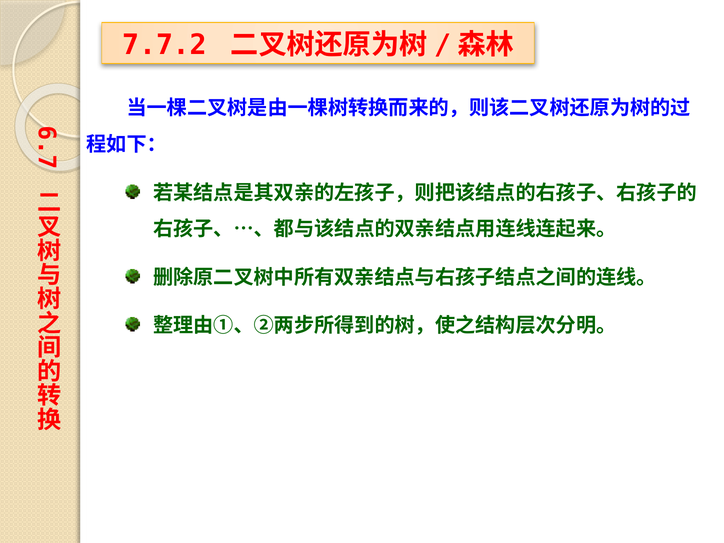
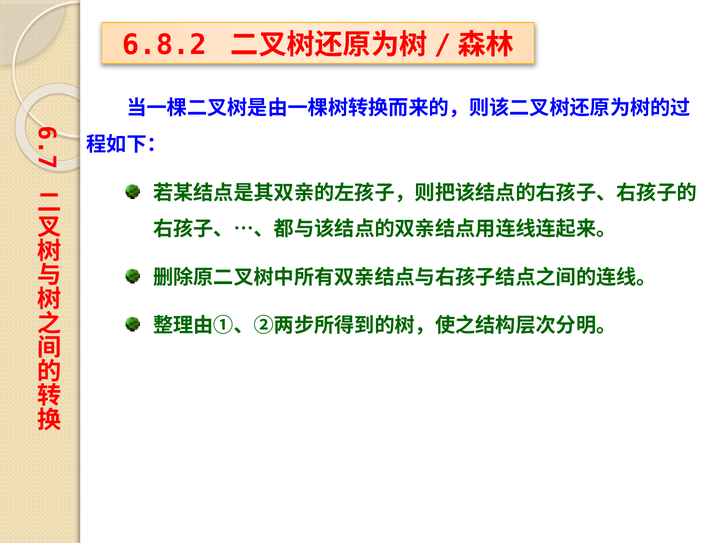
7.7.2: 7.7.2 -> 6.8.2 (165, 45)
